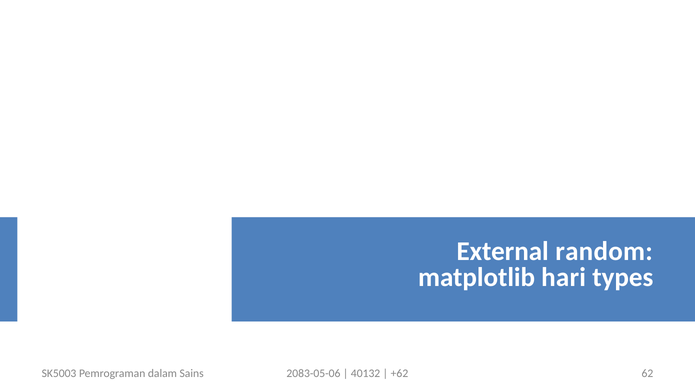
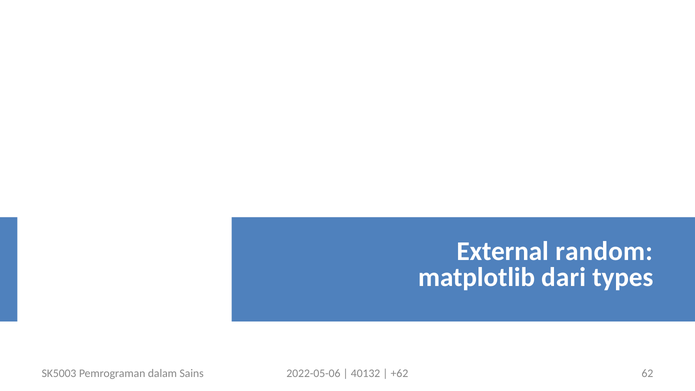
hari: hari -> dari (564, 277)
2083-05-06: 2083-05-06 -> 2022-05-06 (313, 374)
